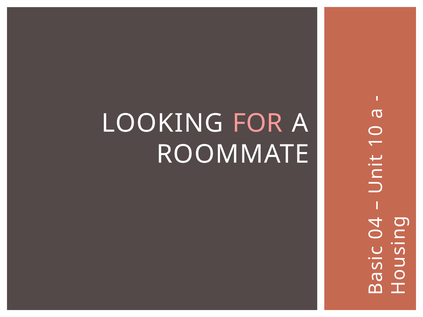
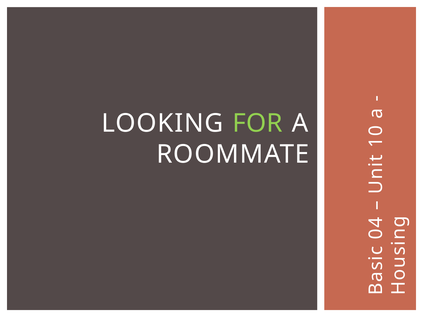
FOR colour: pink -> light green (257, 124)
